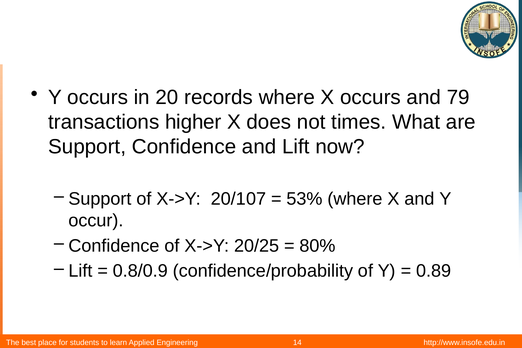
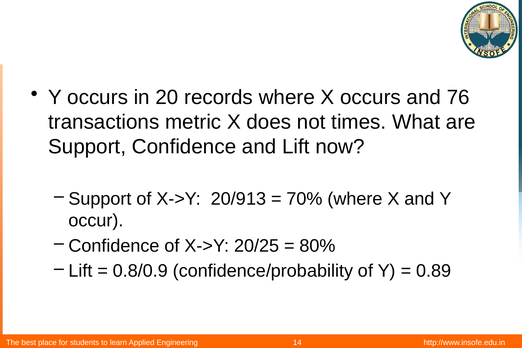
79: 79 -> 76 (458, 97)
higher: higher -> metric (193, 122)
20/107: 20/107 -> 20/913 (239, 199)
53%: 53% -> 70% (305, 199)
